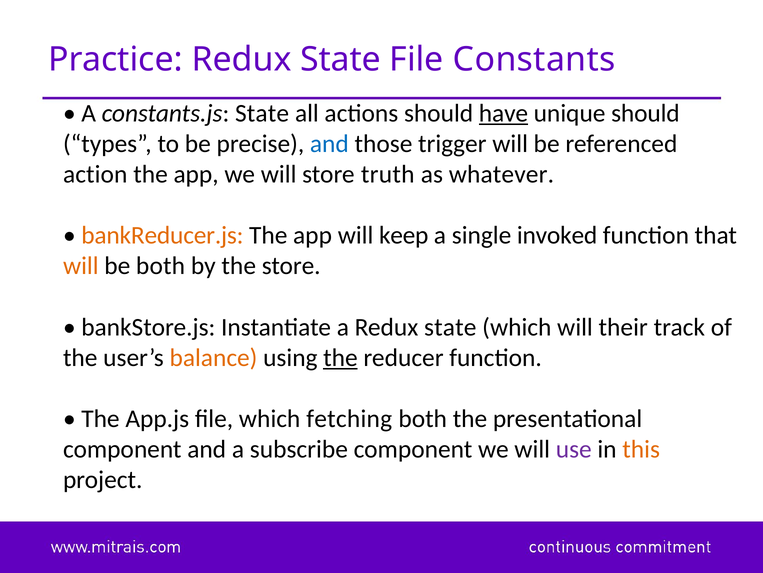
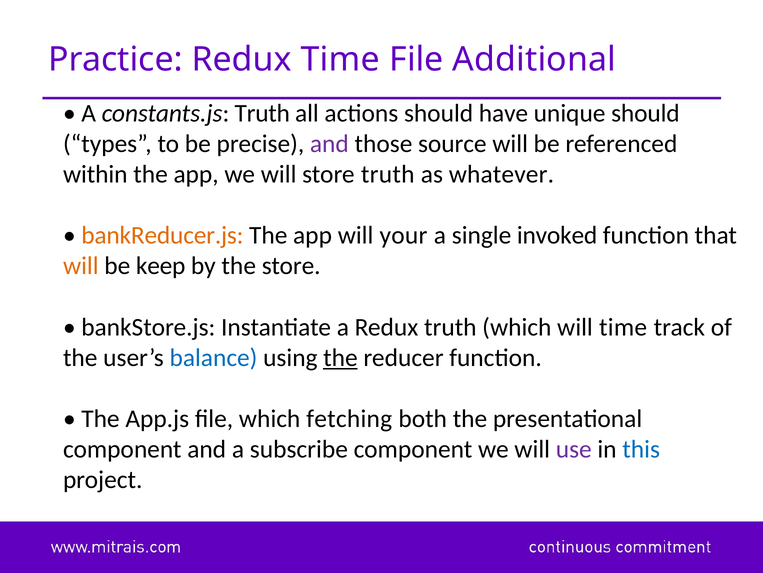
Practice Redux State: State -> Time (340, 59)
Constants: Constants -> Additional (534, 59)
constants.js State: State -> Truth (262, 113)
have underline: present -> none (503, 113)
and colour: blue -> purple (329, 144)
trigger: trigger -> source (452, 144)
action: action -> within (95, 174)
keep: keep -> your (403, 235)
be both: both -> keep (161, 266)
a Redux state: state -> truth (450, 327)
will their: their -> time (623, 327)
balance colour: orange -> blue (213, 357)
this colour: orange -> blue (641, 449)
